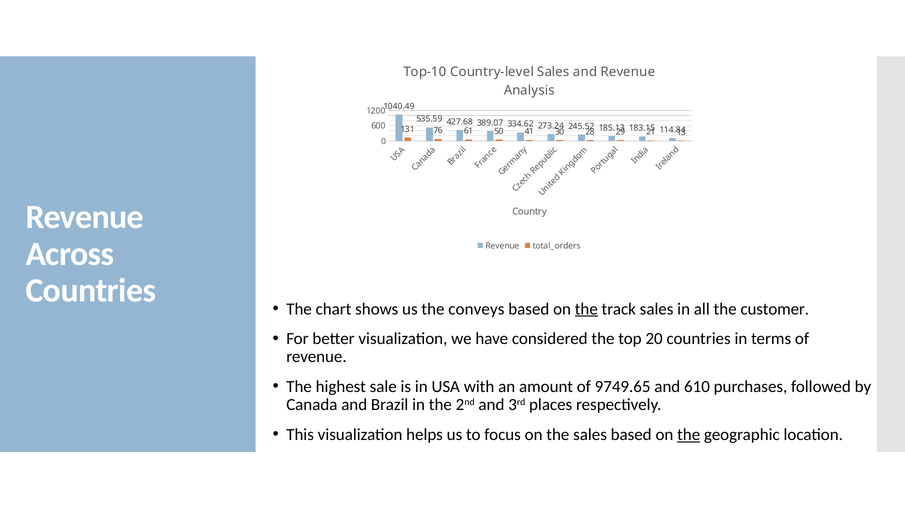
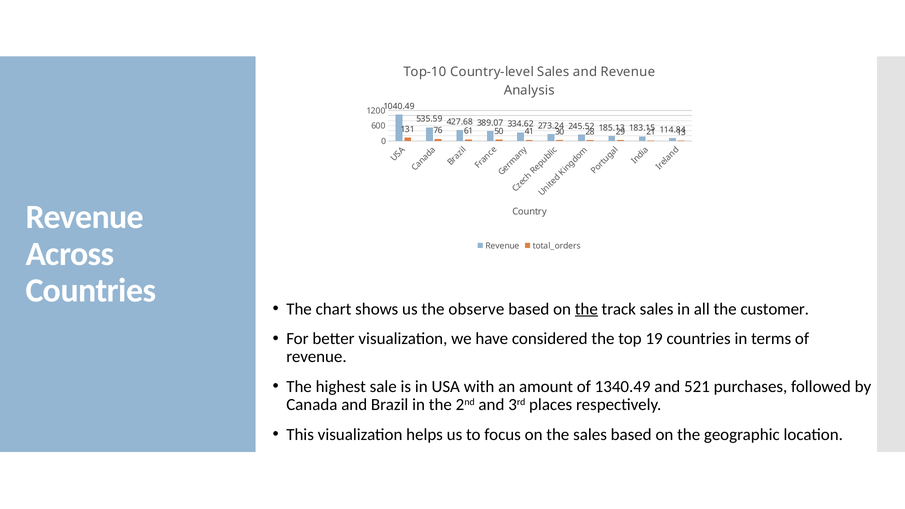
conveys: conveys -> observe (476, 309)
20: 20 -> 19 (654, 339)
9749.65: 9749.65 -> 1340.49 (623, 387)
610: 610 -> 521 (697, 387)
the underline: present -> none (689, 435)
